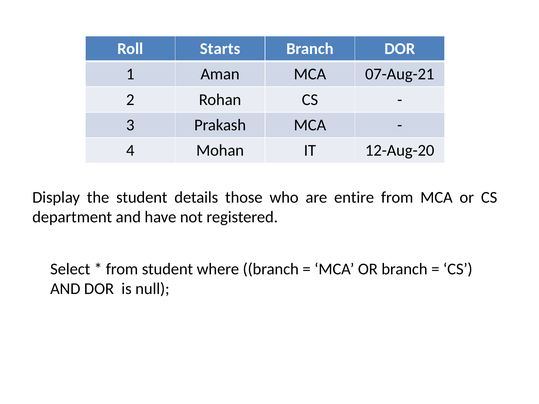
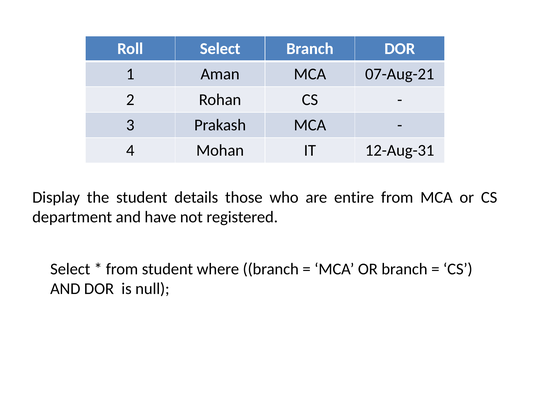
Roll Starts: Starts -> Select (220, 49)
12-Aug-20: 12-Aug-20 -> 12-Aug-31 (400, 151)
